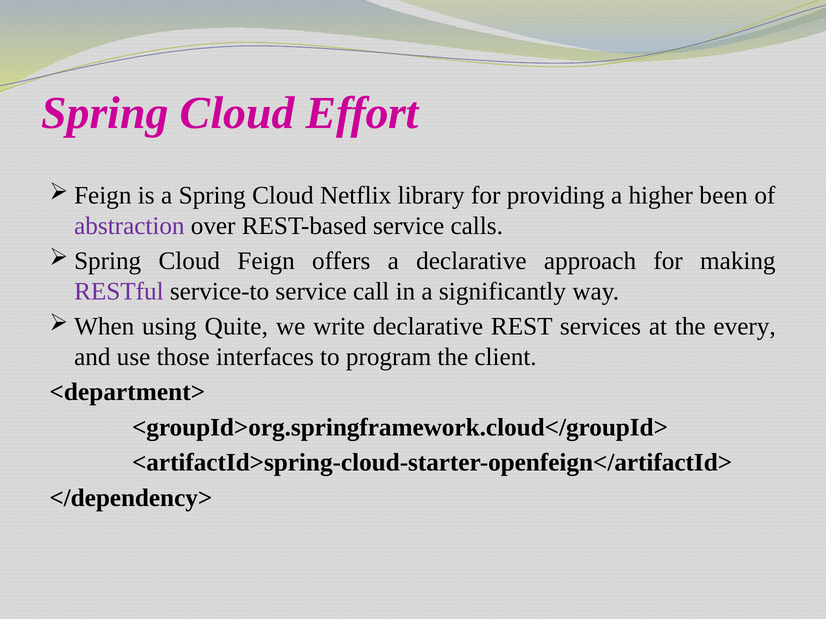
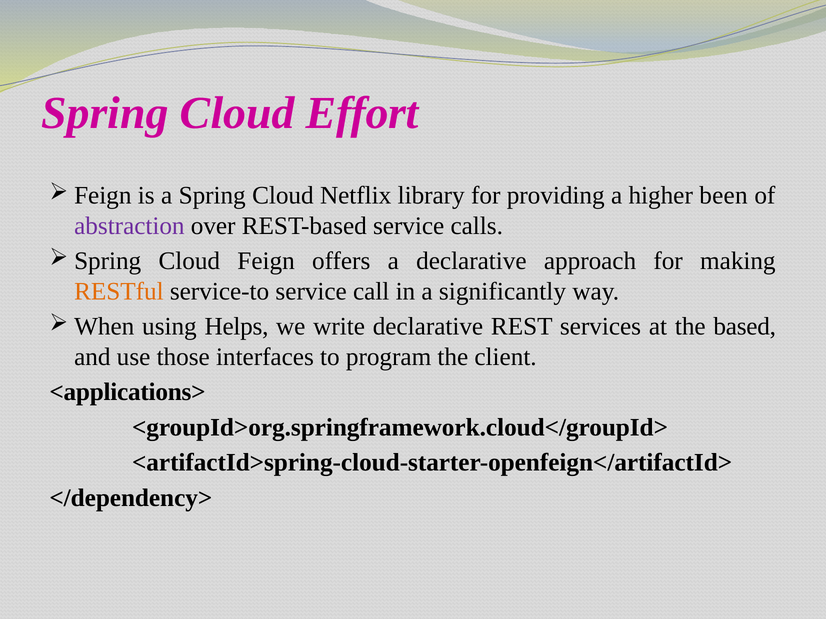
RESTful colour: purple -> orange (119, 292)
Quite: Quite -> Helps (237, 327)
every: every -> based (745, 327)
<department>: <department> -> <applications> (127, 392)
